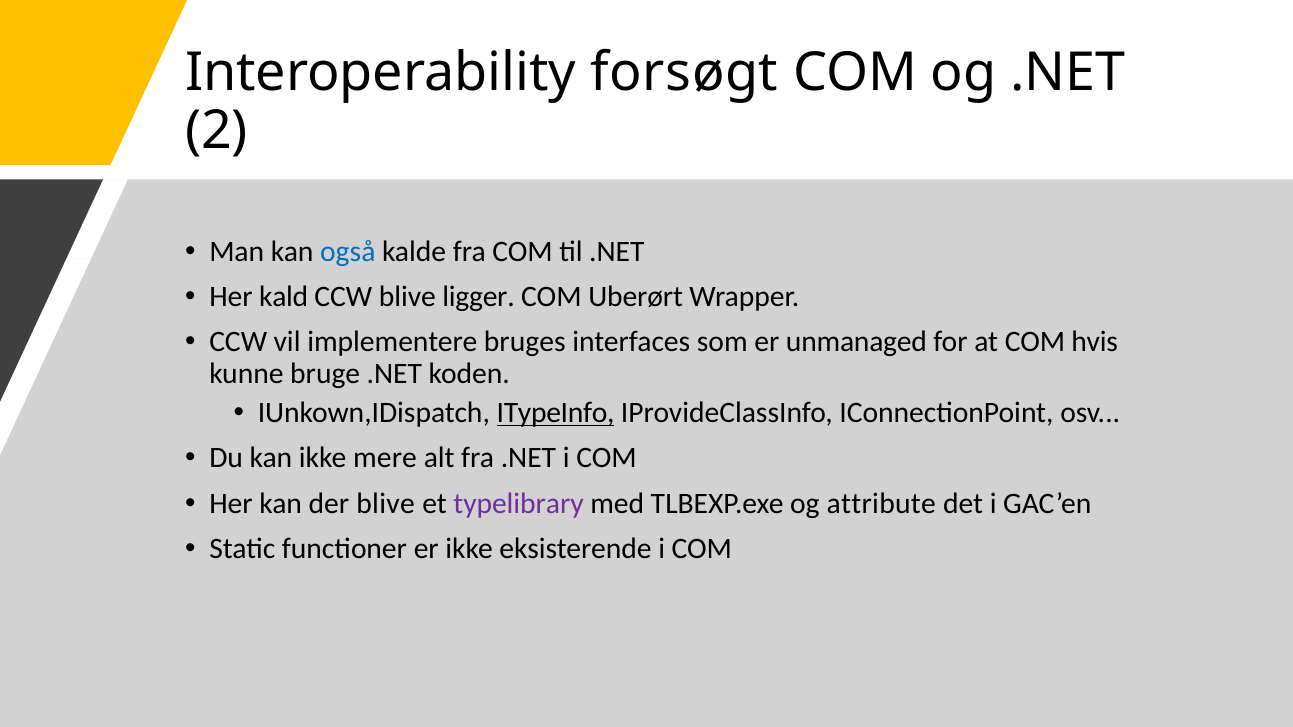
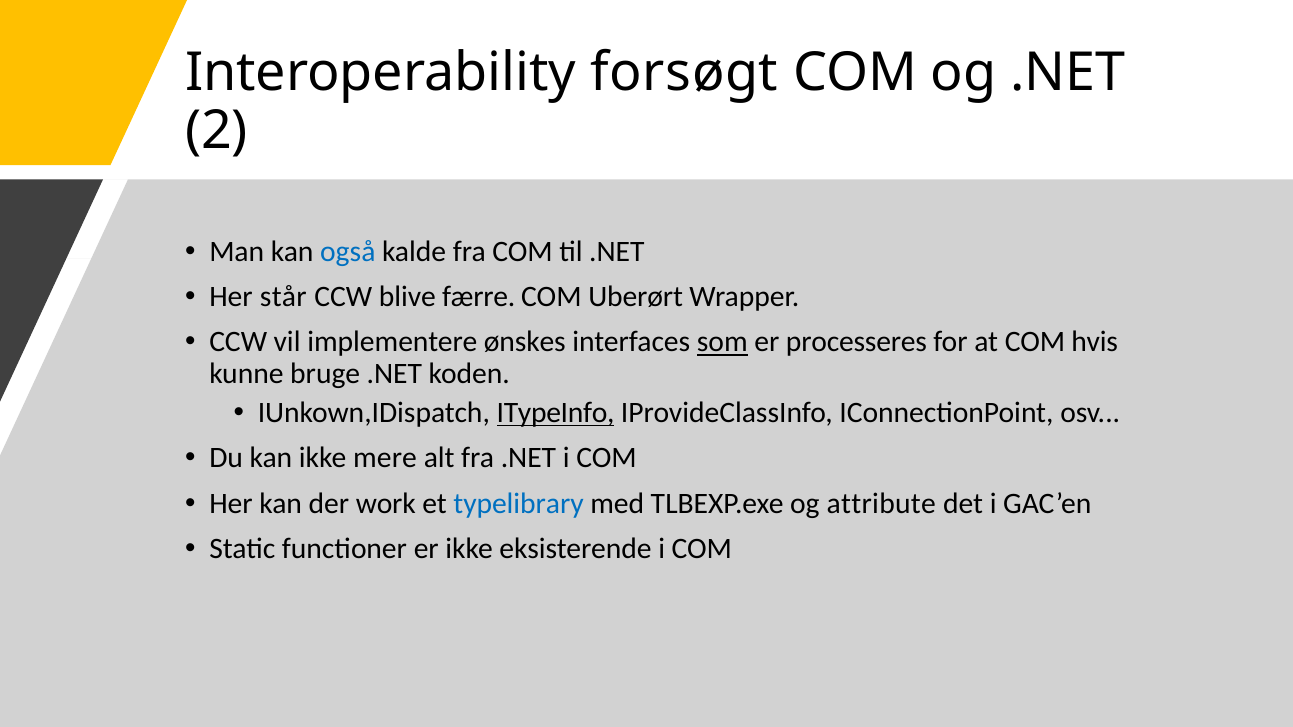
kald: kald -> står (283, 297)
ligger: ligger -> færre (479, 297)
bruges: bruges -> ønskes (525, 342)
som underline: none -> present (722, 342)
unmanaged: unmanaged -> processeres (856, 342)
der blive: blive -> work (386, 504)
typelibrary colour: purple -> blue (519, 504)
